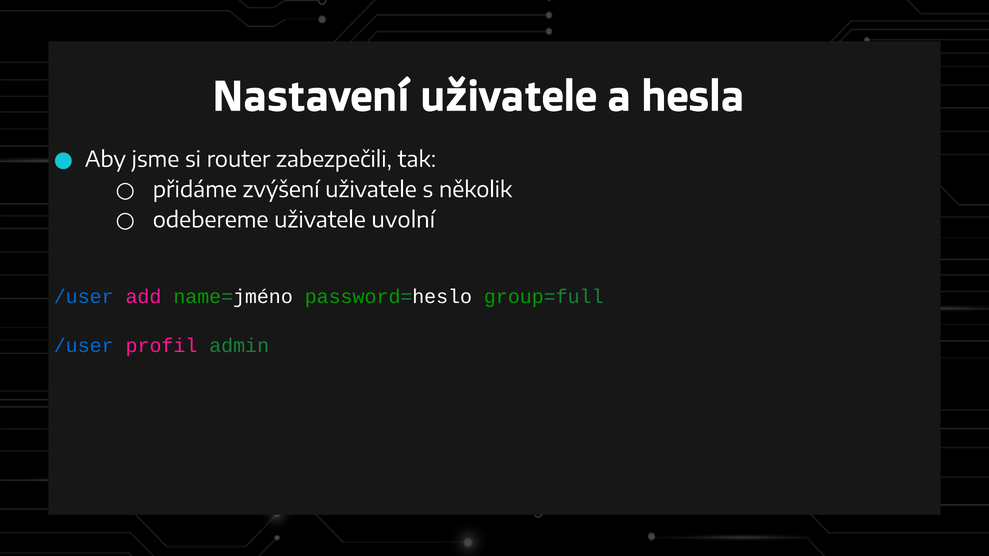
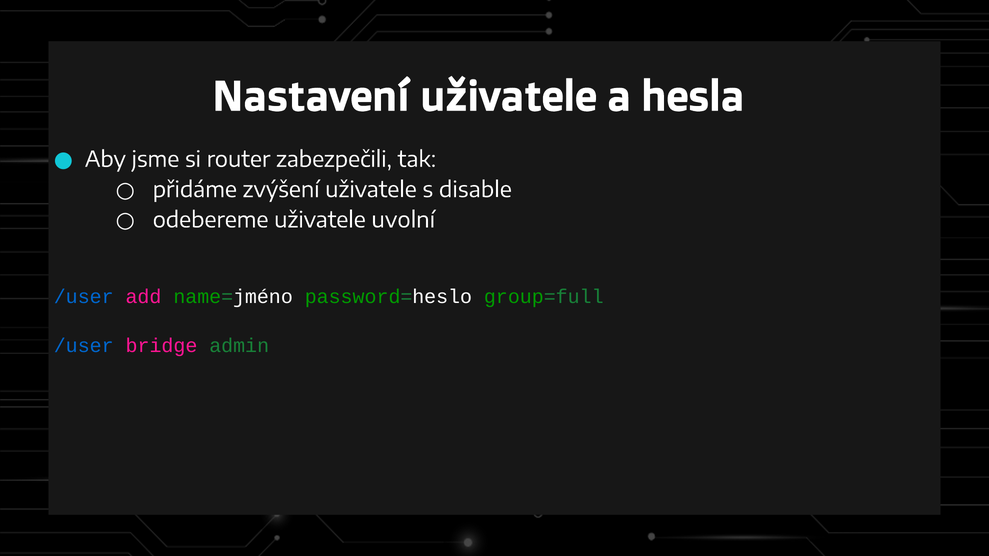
několik: několik -> disable (475, 190)
profil: profil -> bridge (161, 346)
